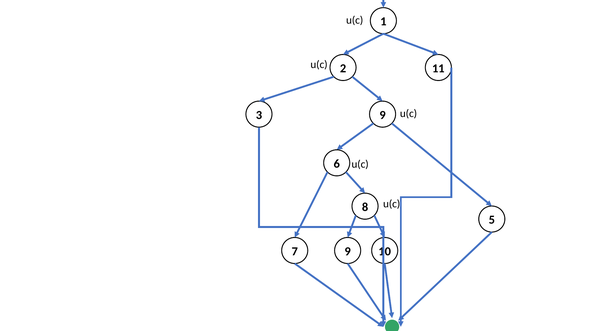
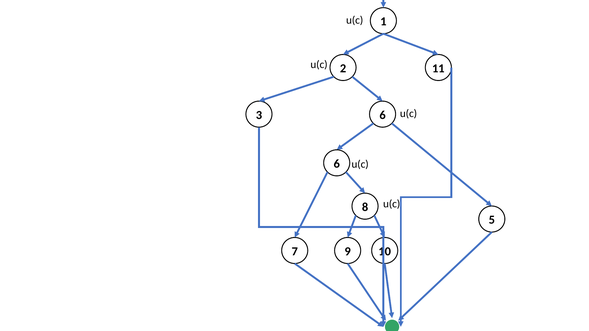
3 9: 9 -> 6 (383, 115)
